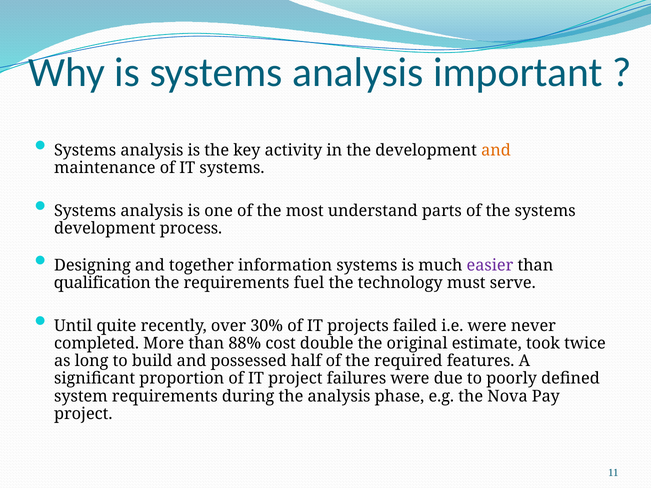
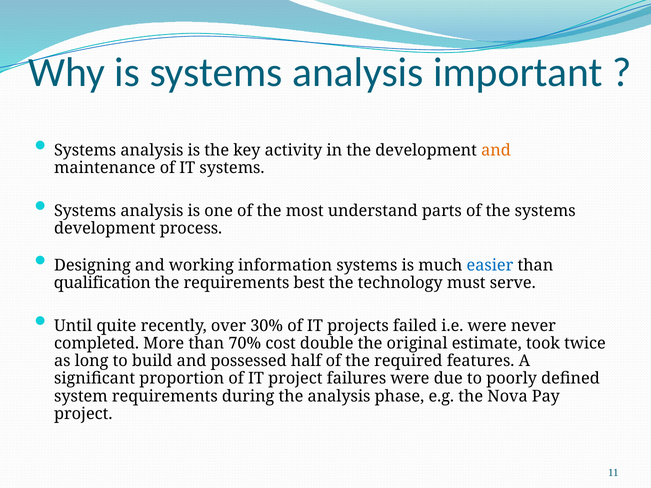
together: together -> working (201, 266)
easier colour: purple -> blue (490, 266)
fuel: fuel -> best (309, 283)
88%: 88% -> 70% (245, 344)
